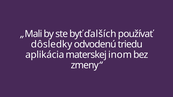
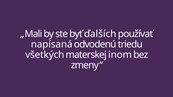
dôsledky: dôsledky -> napísaná (52, 44)
aplikácia: aplikácia -> všetkých (45, 55)
